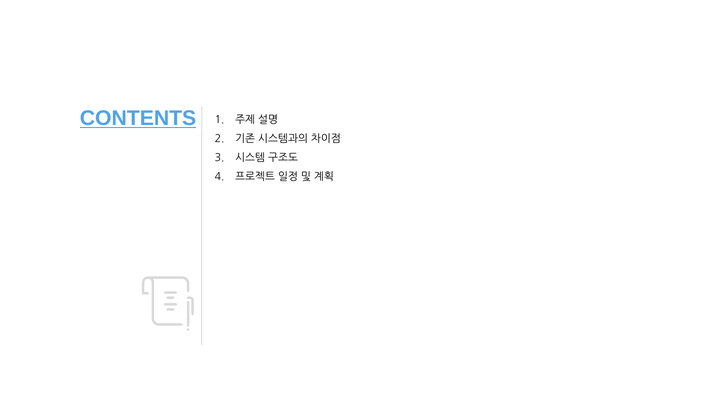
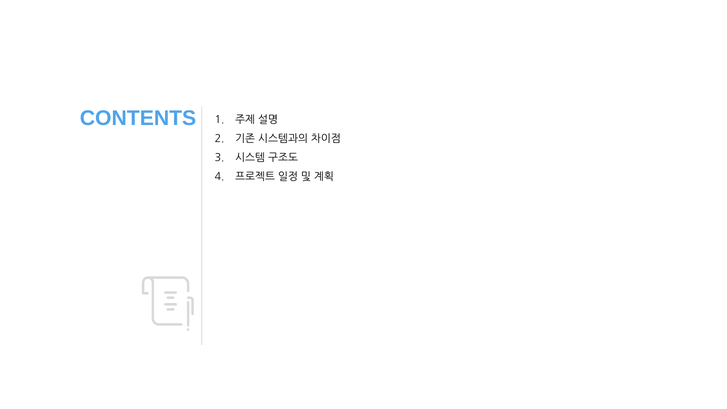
CONTENTS underline: present -> none (138, 118)
